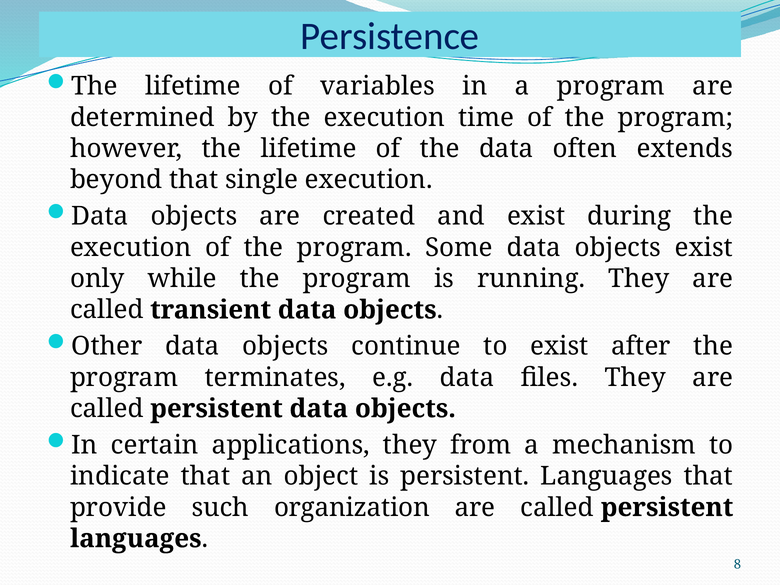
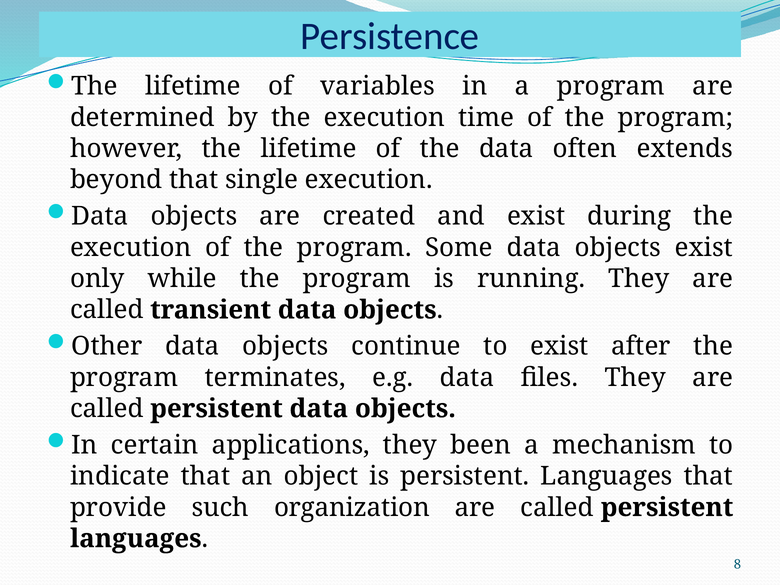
from: from -> been (481, 445)
